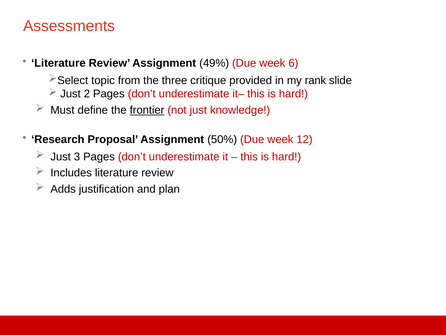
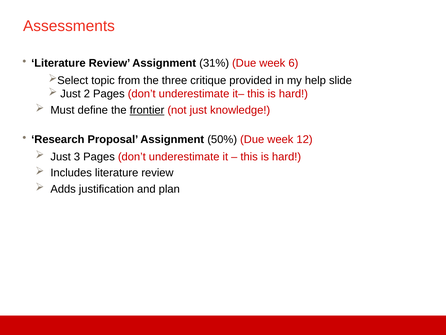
49%: 49% -> 31% (214, 63)
rank: rank -> help (315, 80)
